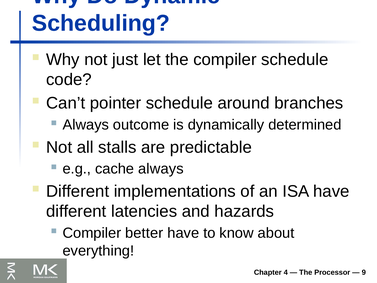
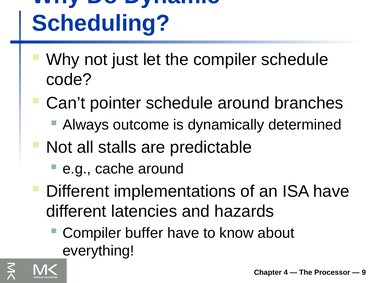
cache always: always -> around (161, 169)
better: better -> buffer (144, 233)
